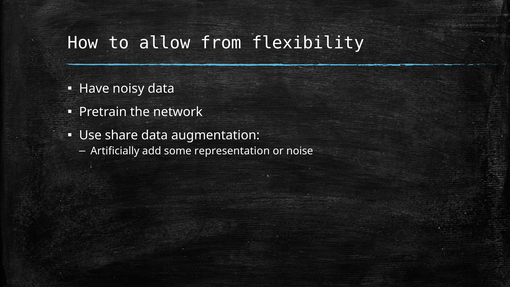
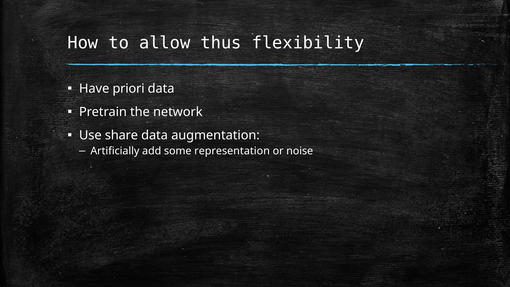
from: from -> thus (221, 43)
noisy: noisy -> priori (129, 88)
